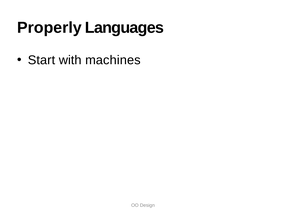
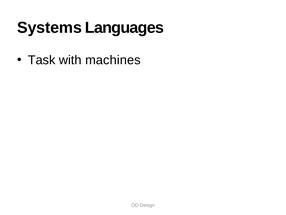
Properly: Properly -> Systems (49, 28)
Start: Start -> Task (42, 60)
